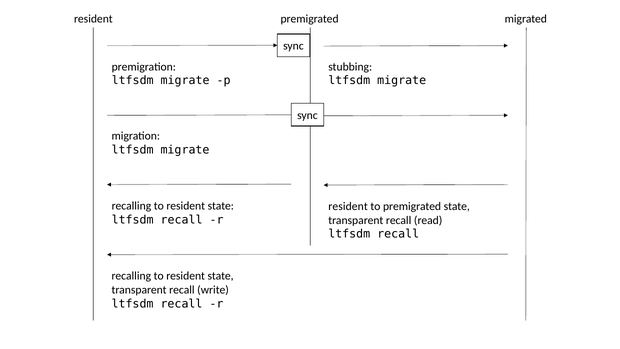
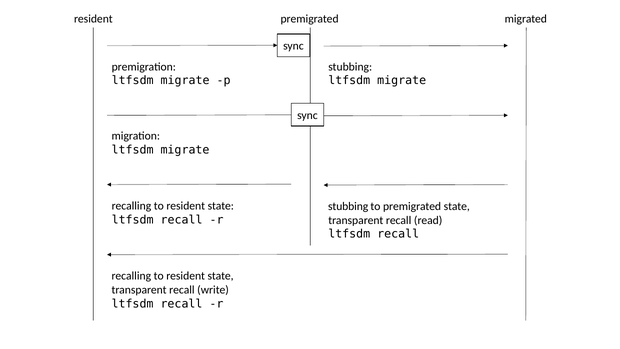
resident: resident -> stubbing (348, 206)
